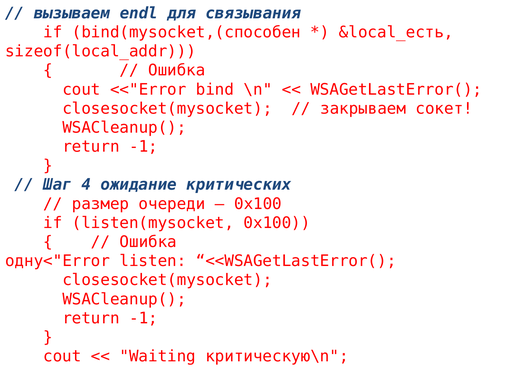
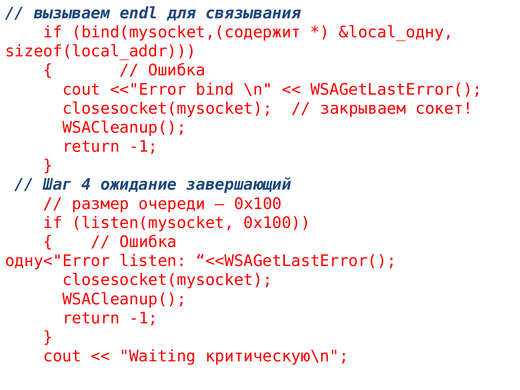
bind(mysocket,(способен: bind(mysocket,(способен -> bind(mysocket,(содержит (186, 32)
&local_есть: &local_есть -> &local_одну (396, 32)
критических: критических -> завершающий (239, 185)
